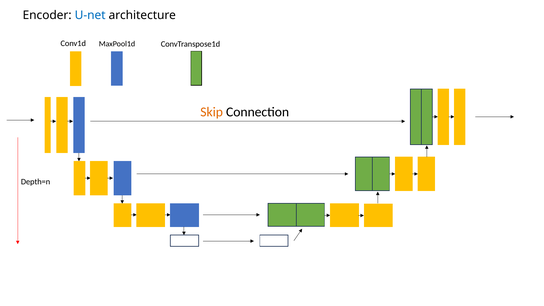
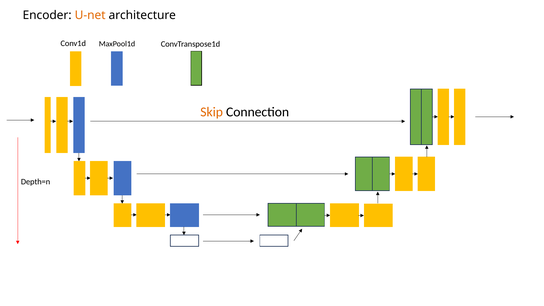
U-net colour: blue -> orange (90, 15)
